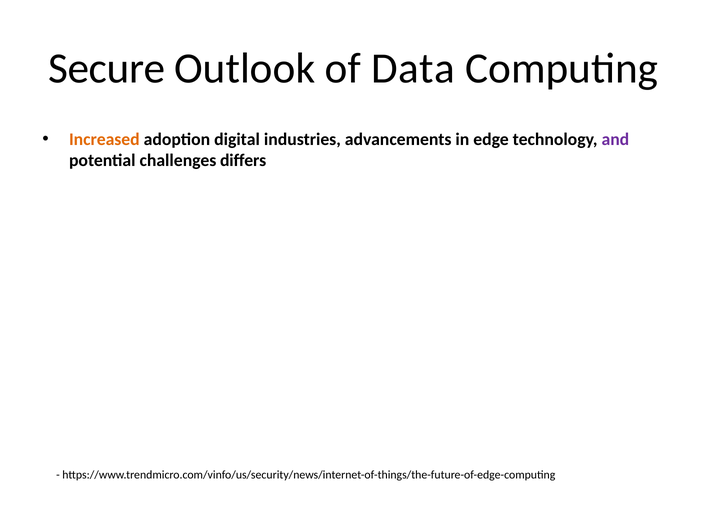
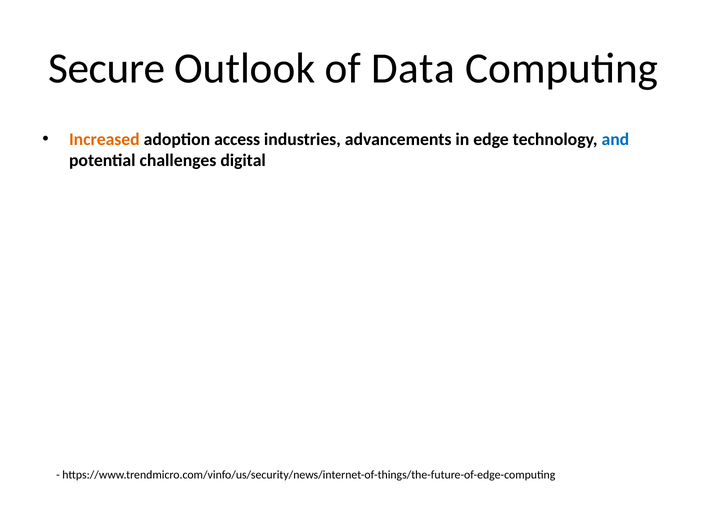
digital: digital -> access (237, 139)
and colour: purple -> blue (615, 139)
differs: differs -> digital (243, 161)
